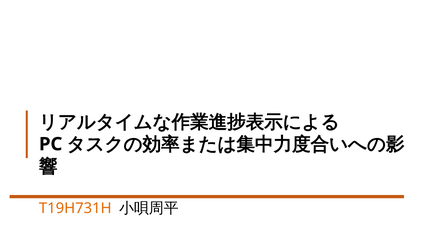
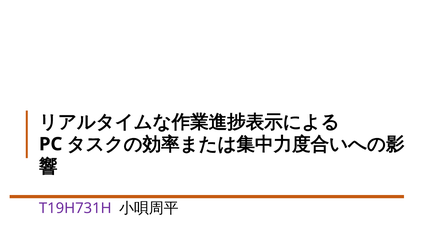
T19H731H colour: orange -> purple (75, 209)
